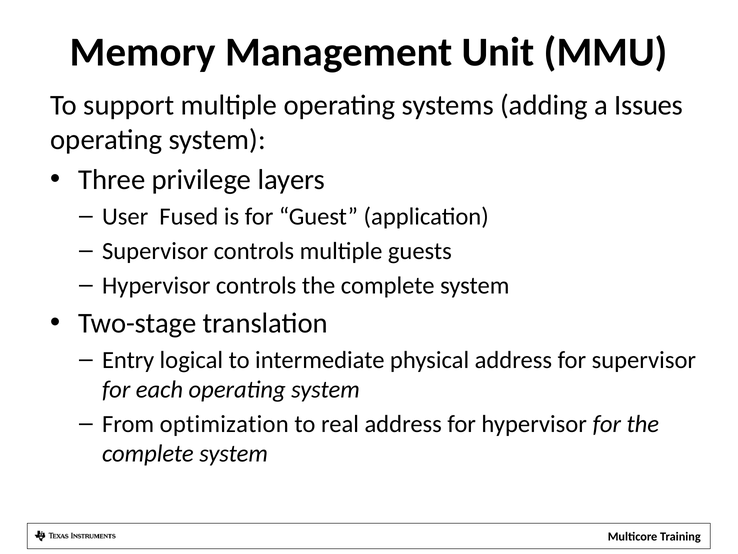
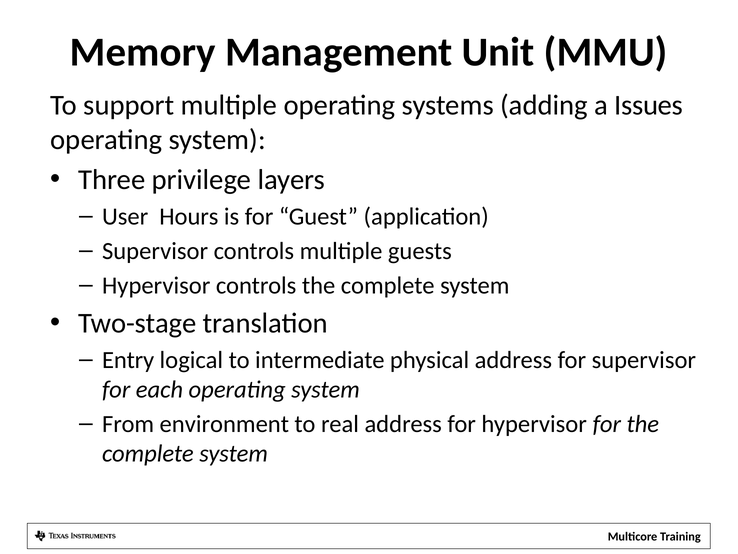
Fused: Fused -> Hours (189, 216)
optimization: optimization -> environment (224, 424)
